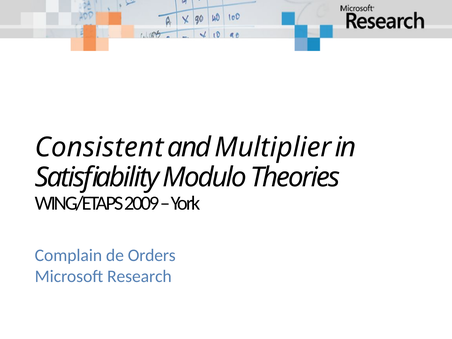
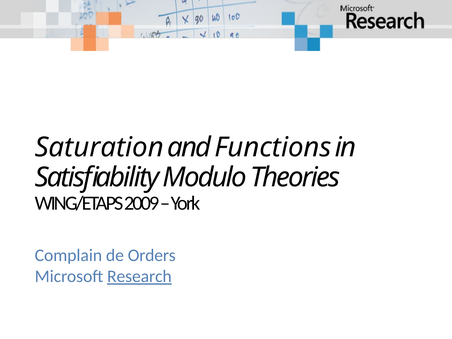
Consistent: Consistent -> Saturation (99, 147)
Multiplier: Multiplier -> Functions (273, 147)
Research underline: none -> present (139, 276)
